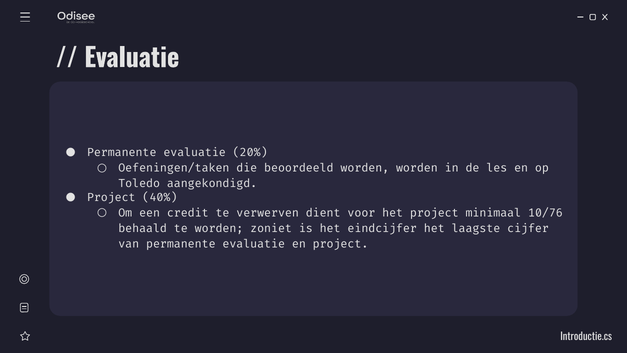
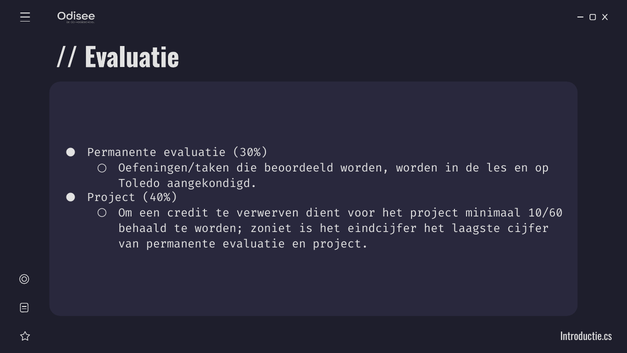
20%: 20% -> 30% (250, 152)
10/76: 10/76 -> 10/60 (545, 213)
